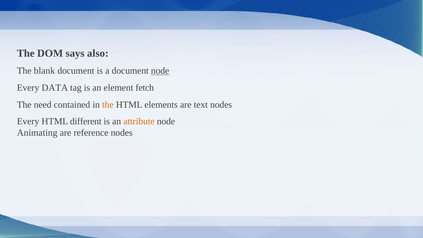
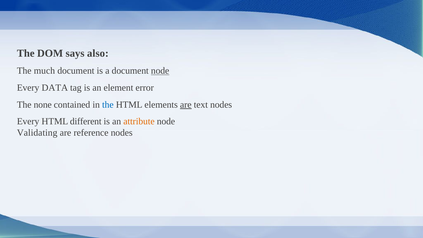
blank: blank -> much (44, 71)
fetch: fetch -> error (145, 88)
need: need -> none (43, 105)
the colour: orange -> blue (108, 105)
are underline: none -> present (186, 105)
Animating: Animating -> Validating (37, 133)
